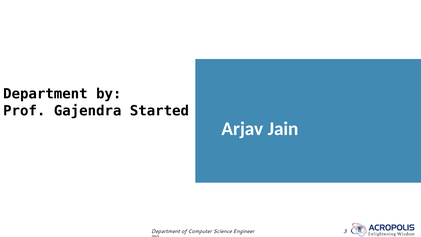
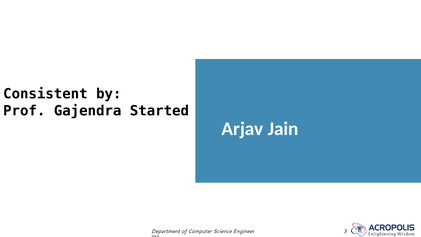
Department: Department -> Consistent (45, 94)
